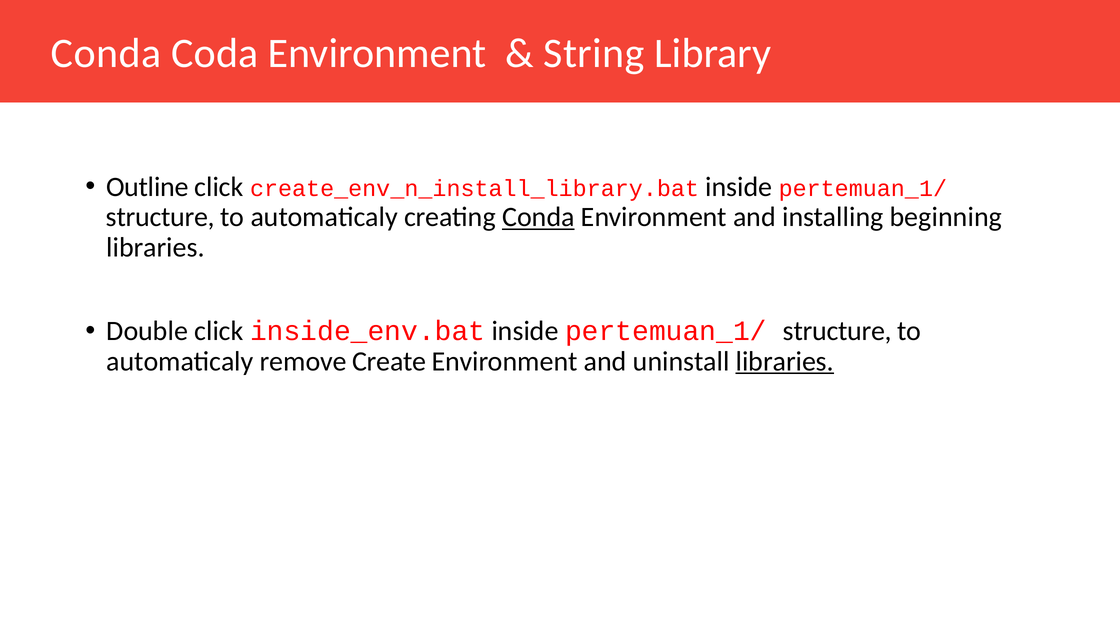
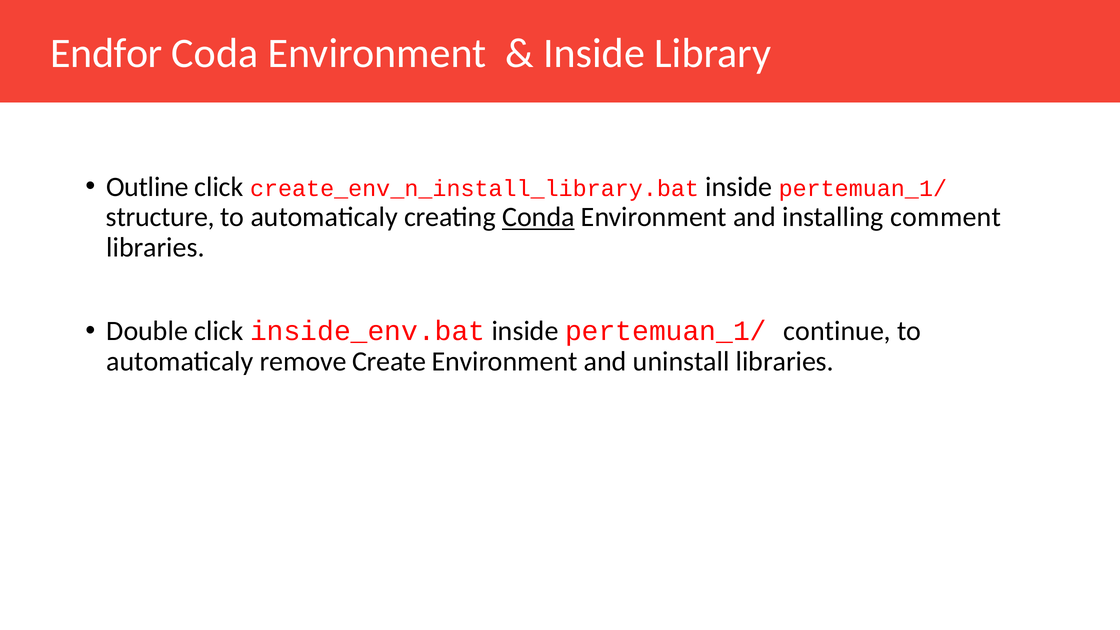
Conda: Conda -> Endfor (106, 53)
String: String -> Inside (594, 53)
beginning: beginning -> comment (946, 217)
structure: structure -> continue (837, 331)
libraries underline: present -> none (785, 361)
